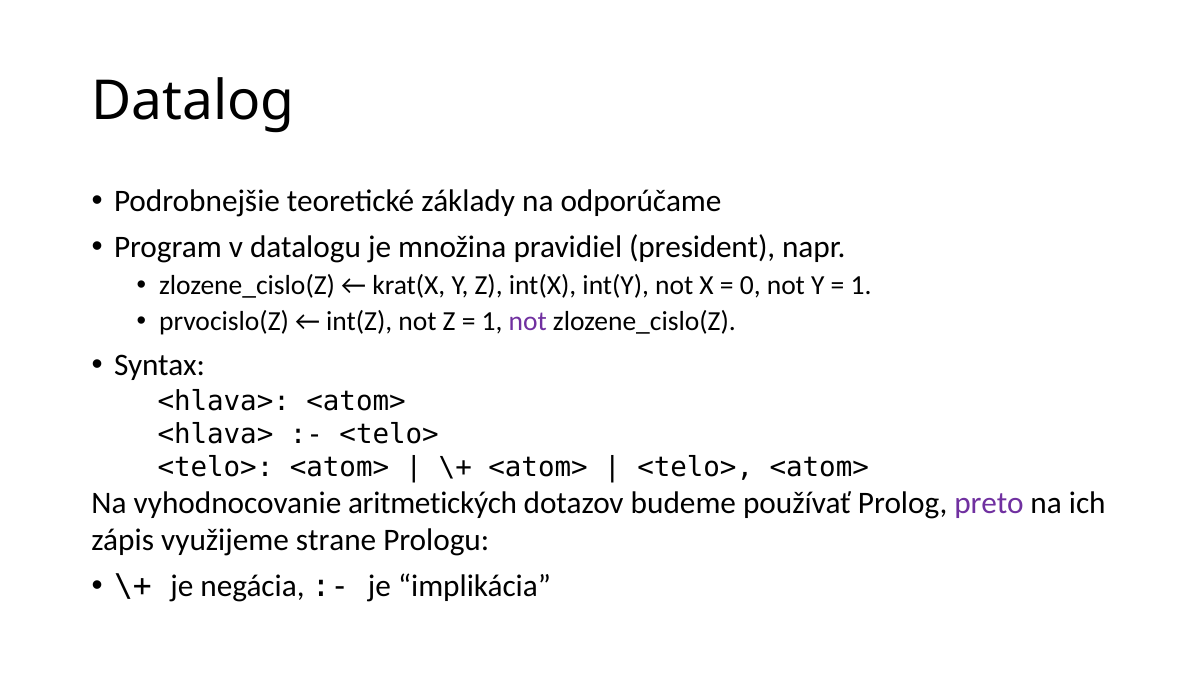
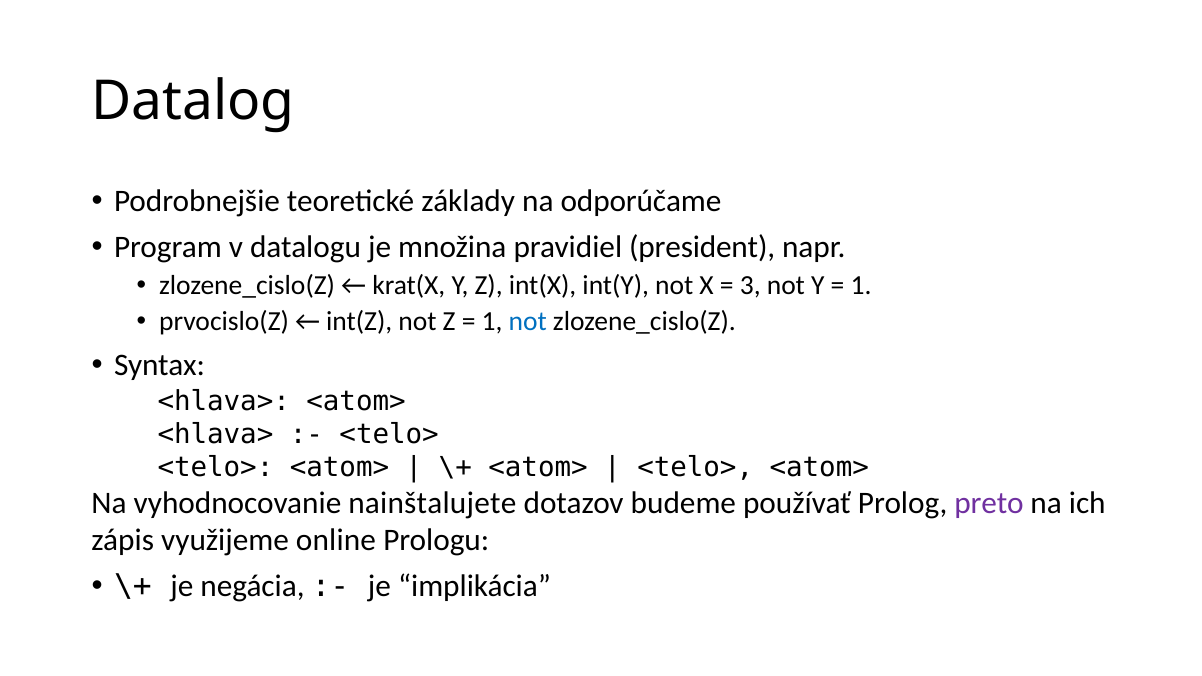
0: 0 -> 3 (750, 285)
not colour: purple -> blue (528, 321)
aritmetických: aritmetických -> nainštalujete (432, 503)
strane: strane -> online (336, 540)
